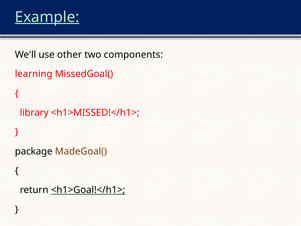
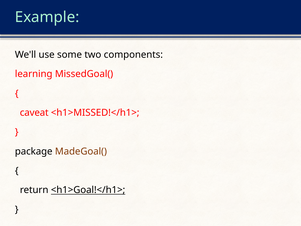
Example underline: present -> none (47, 17)
other: other -> some (70, 55)
library: library -> caveat (34, 113)
